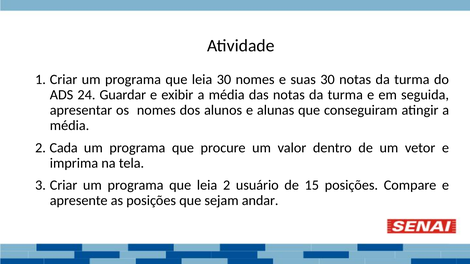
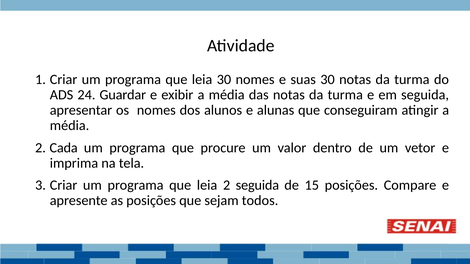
2 usuário: usuário -> seguida (257, 186)
andar: andar -> todos (260, 201)
